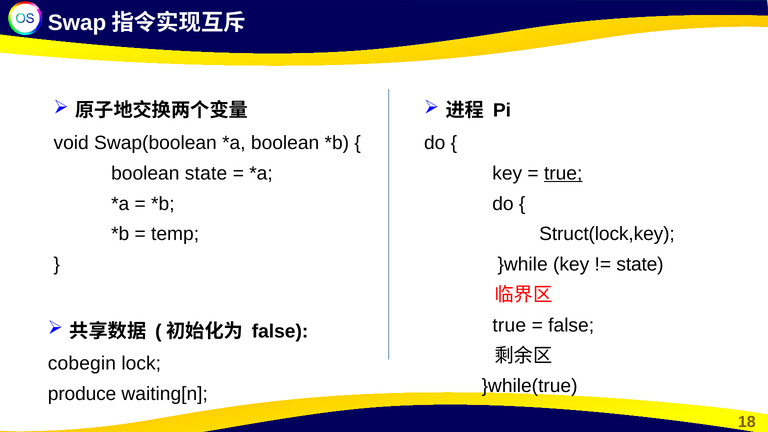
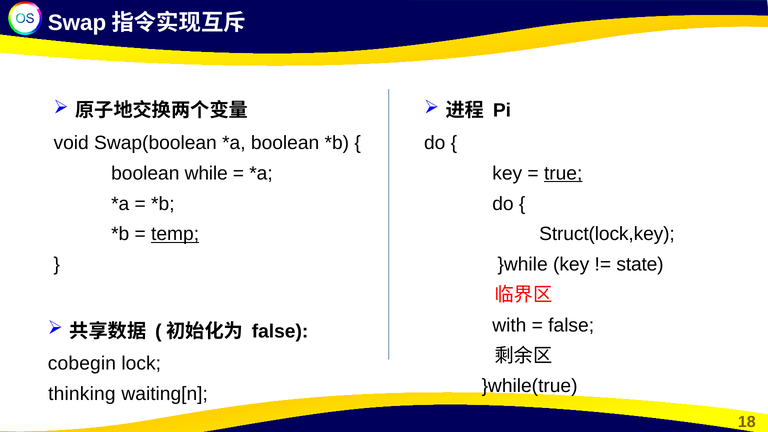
boolean state: state -> while (206, 173)
temp underline: none -> present (175, 234)
true: true -> with (509, 325)
produce: produce -> thinking (82, 394)
